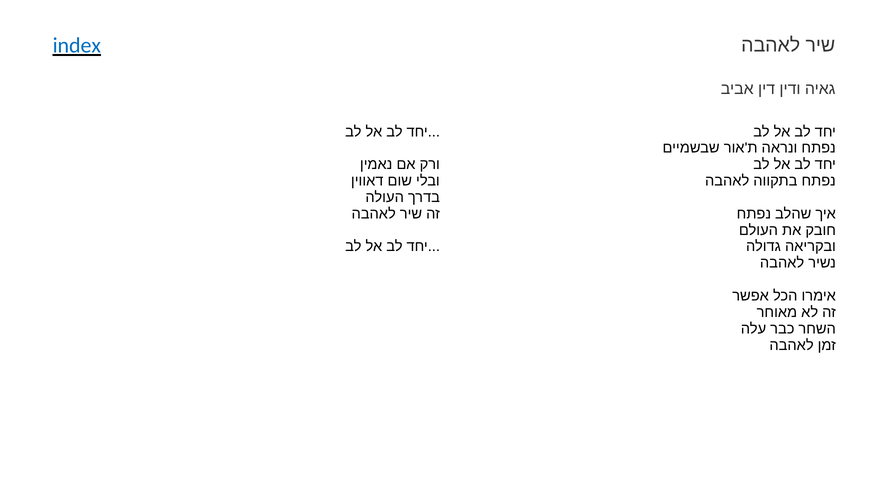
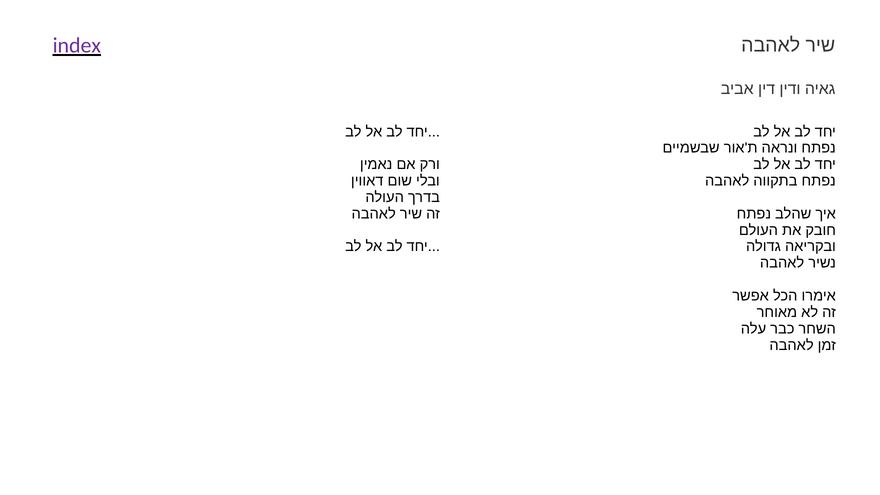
index colour: blue -> purple (77, 45)
